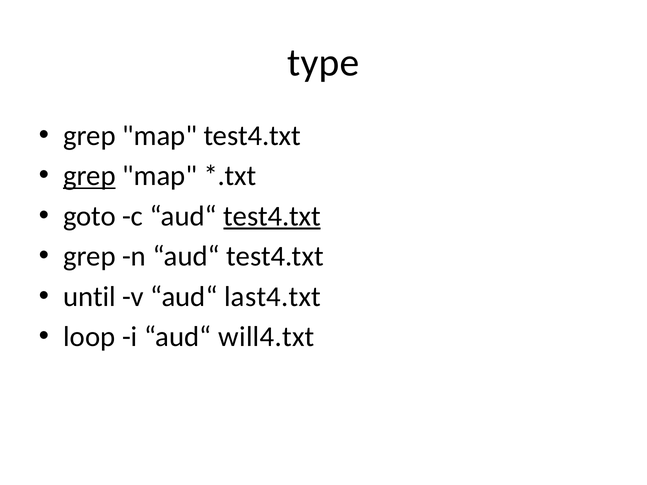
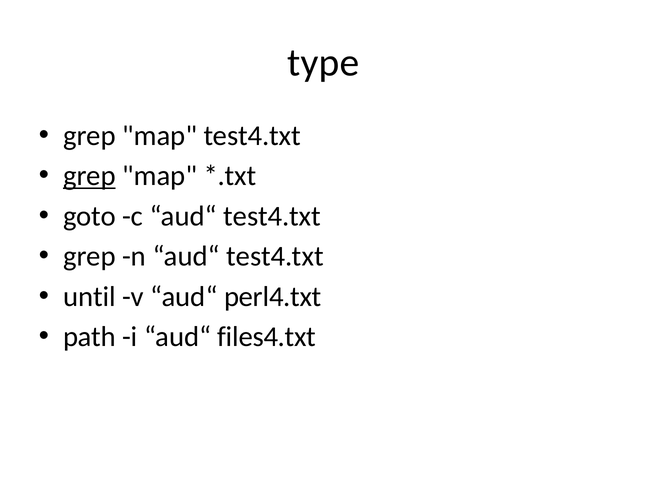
test4.txt underline: present -> none (272, 216)
last4.txt: last4.txt -> perl4.txt (273, 297)
loop: loop -> path (90, 337)
will4.txt: will4.txt -> files4.txt (267, 337)
